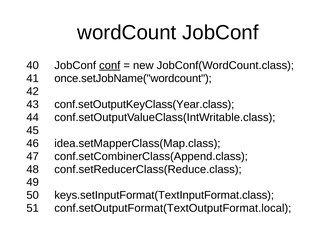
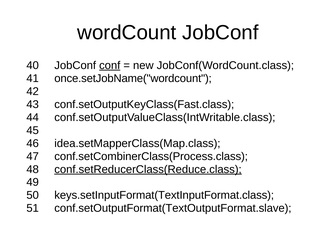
conf.setOutputKeyClass(Year.class: conf.setOutputKeyClass(Year.class -> conf.setOutputKeyClass(Fast.class (144, 104)
conf.setCombinerClass(Append.class: conf.setCombinerClass(Append.class -> conf.setCombinerClass(Process.class (151, 156)
conf.setReducerClass(Reduce.class underline: none -> present (148, 169)
conf.setOutputFormat(TextOutputFormat.local: conf.setOutputFormat(TextOutputFormat.local -> conf.setOutputFormat(TextOutputFormat.slave (173, 208)
